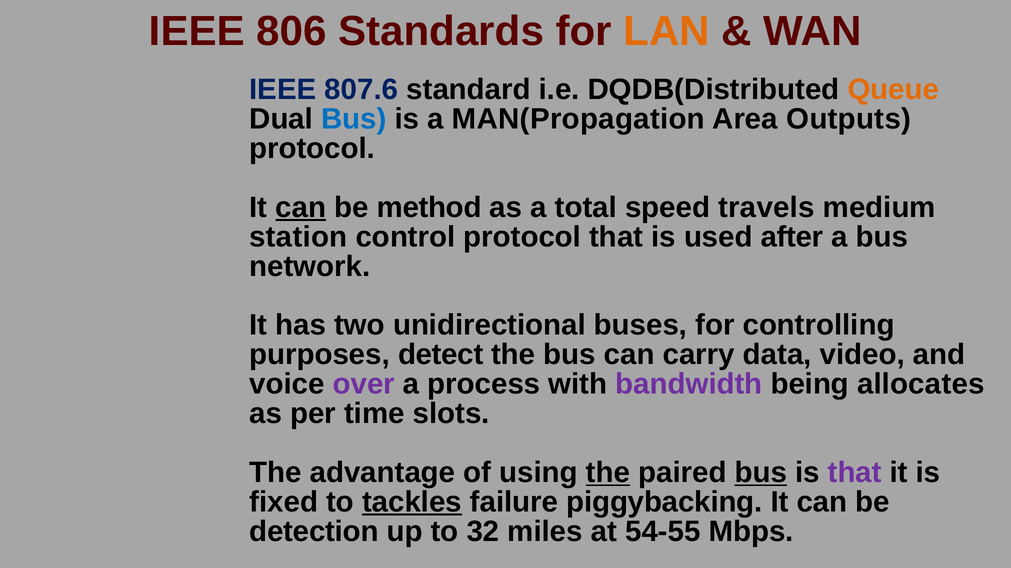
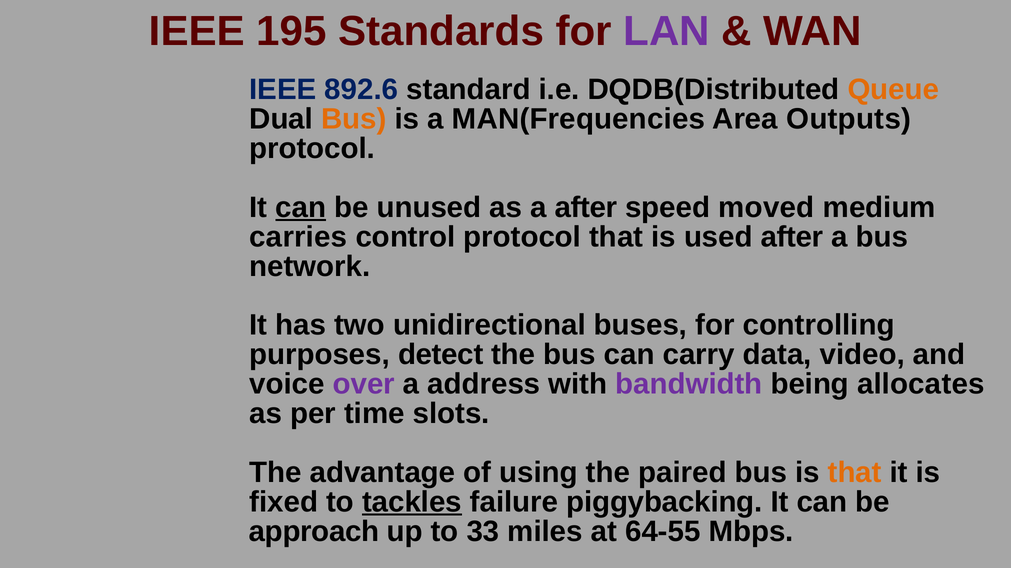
806: 806 -> 195 (292, 32)
LAN colour: orange -> purple (667, 32)
807.6: 807.6 -> 892.6 (361, 90)
Bus colour: blue -> orange (354, 119)
MAN(Propagation: MAN(Propagation -> MAN(Frequencies (578, 119)
method: method -> unused (429, 208)
a total: total -> after (586, 208)
travels: travels -> moved (766, 208)
station: station -> carries (298, 237)
process: process -> address (484, 385)
the underline: present -> none (608, 473)
bus underline: present -> none (761, 473)
that colour: purple -> orange (855, 473)
detection: detection -> approach (314, 532)
32: 32 -> 33 (483, 532)
54-55: 54-55 -> 64-55 (663, 532)
